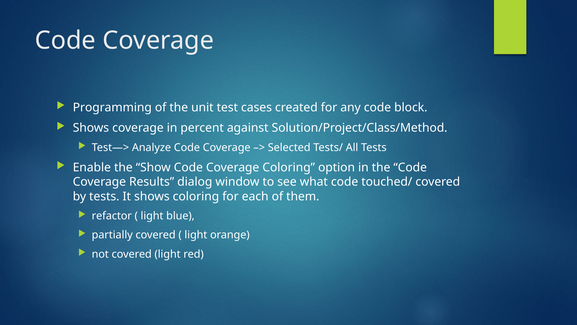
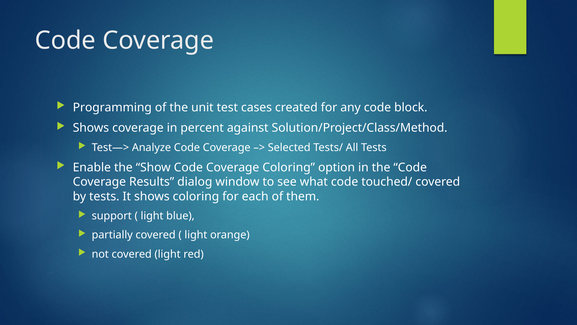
refactor: refactor -> support (112, 216)
